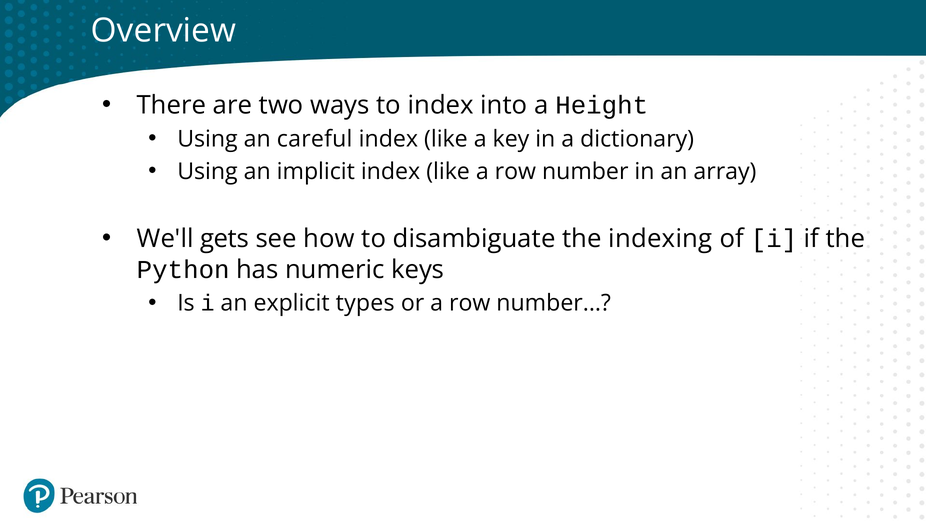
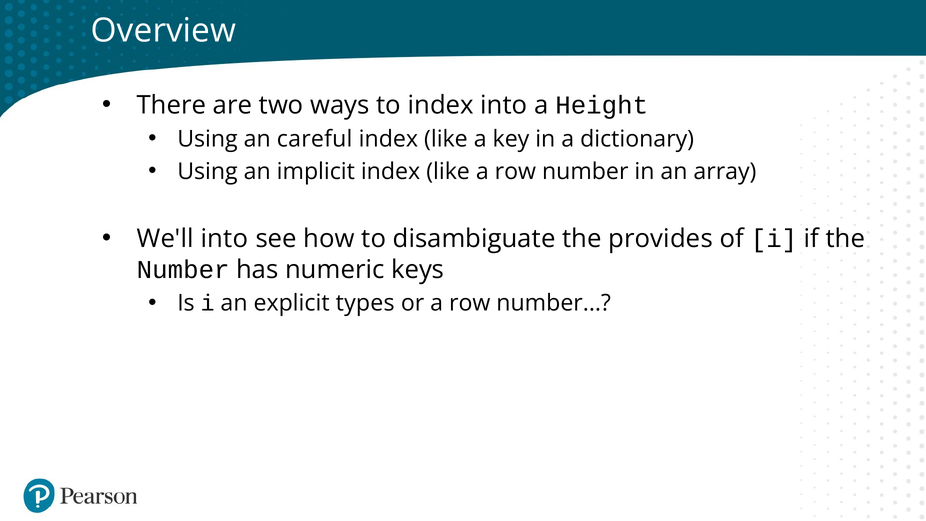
We'll gets: gets -> into (224, 239)
indexing: indexing -> provides (660, 239)
Python: Python -> Number (183, 269)
